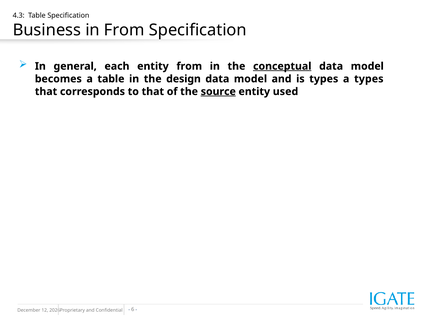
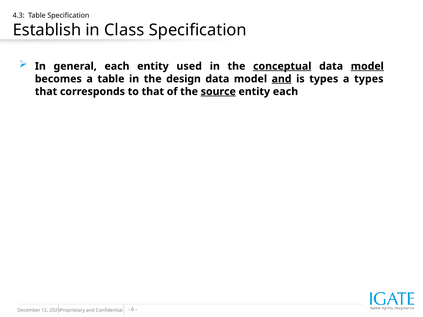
Business: Business -> Establish (47, 30)
in From: From -> Class (124, 30)
entity from: from -> used (189, 66)
model underline: none -> present (367, 66)
and underline: none -> present (282, 79)
entity used: used -> each (285, 92)
